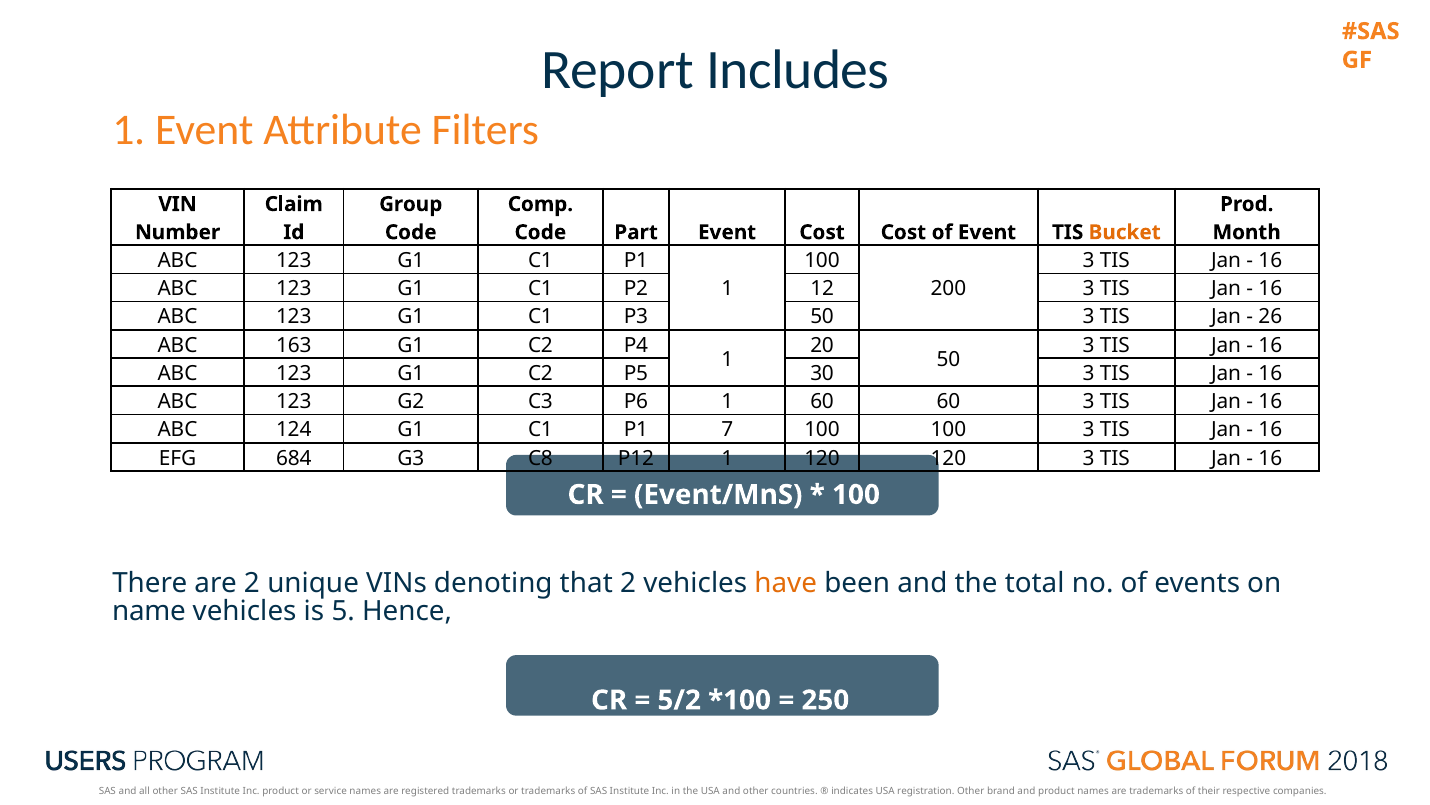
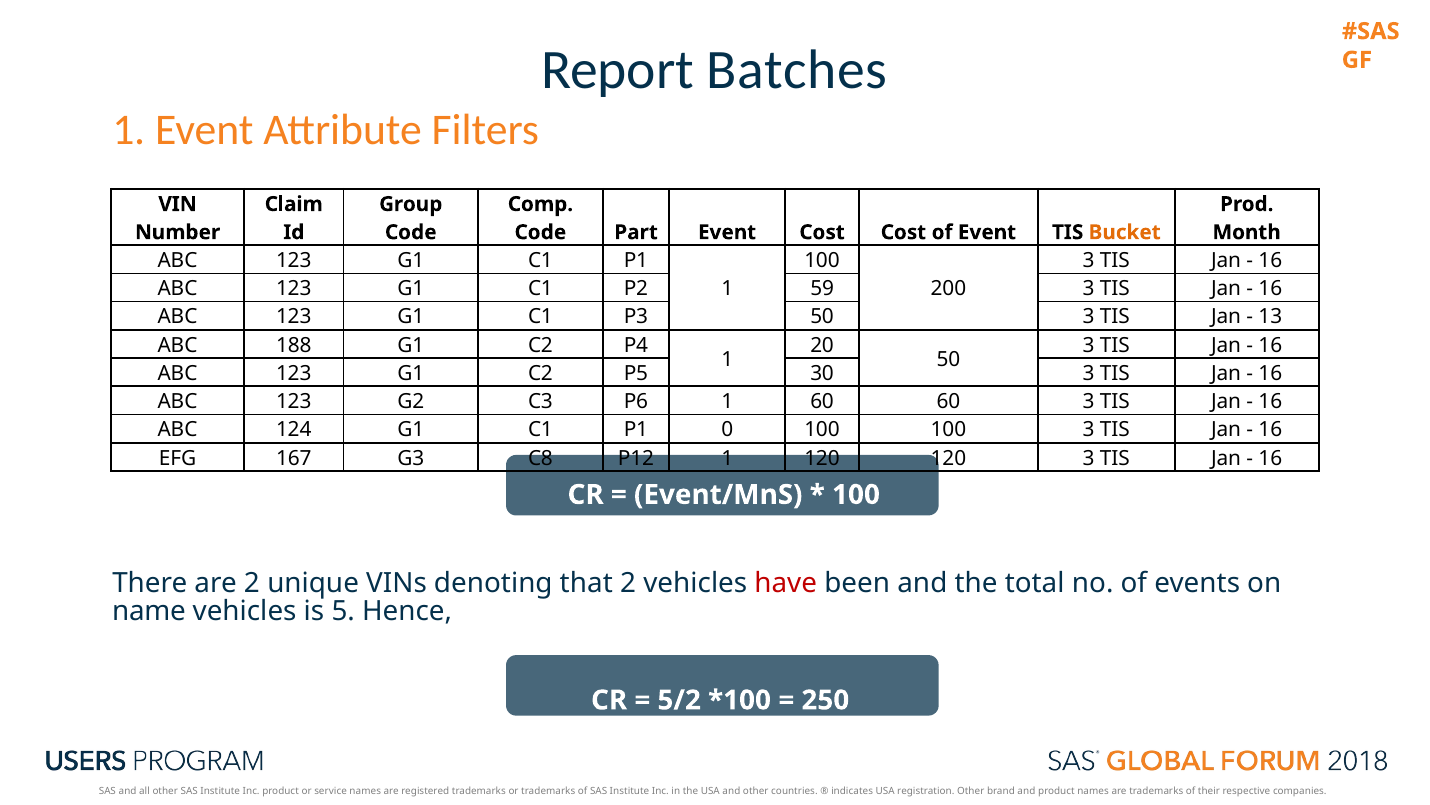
Includes: Includes -> Batches (797, 70)
12: 12 -> 59 (822, 289)
26: 26 -> 13 (1270, 317)
163: 163 -> 188 (294, 345)
7: 7 -> 0 (727, 430)
684: 684 -> 167 (294, 458)
have colour: orange -> red (786, 583)
